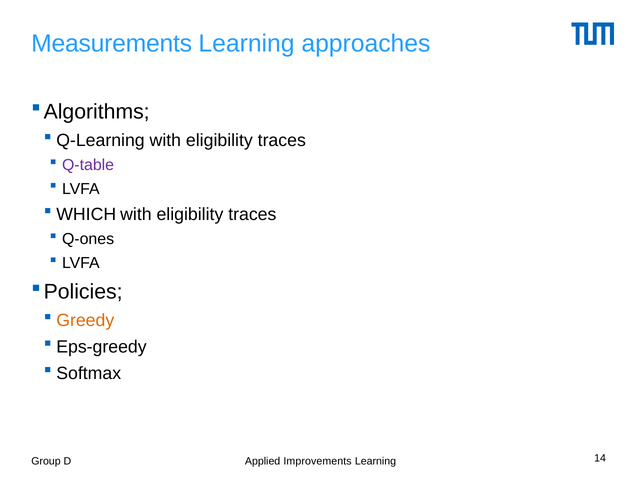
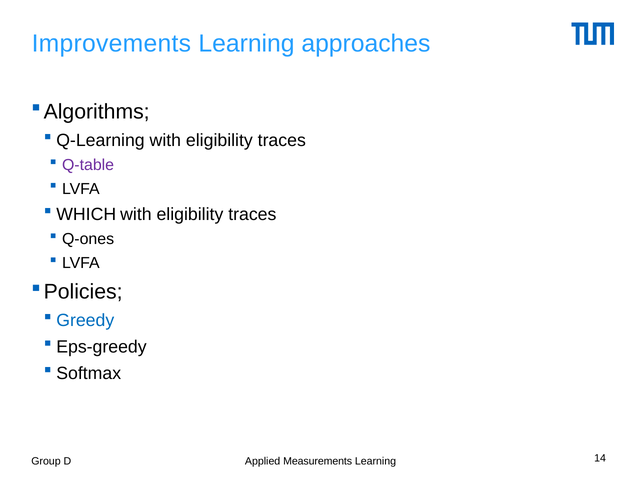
Measurements: Measurements -> Improvements (111, 43)
Greedy colour: orange -> blue (85, 320)
Improvements: Improvements -> Measurements (318, 461)
